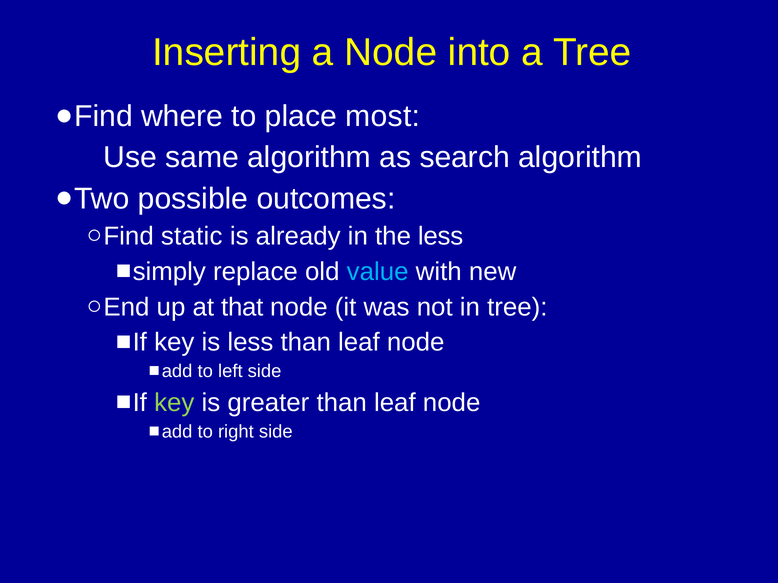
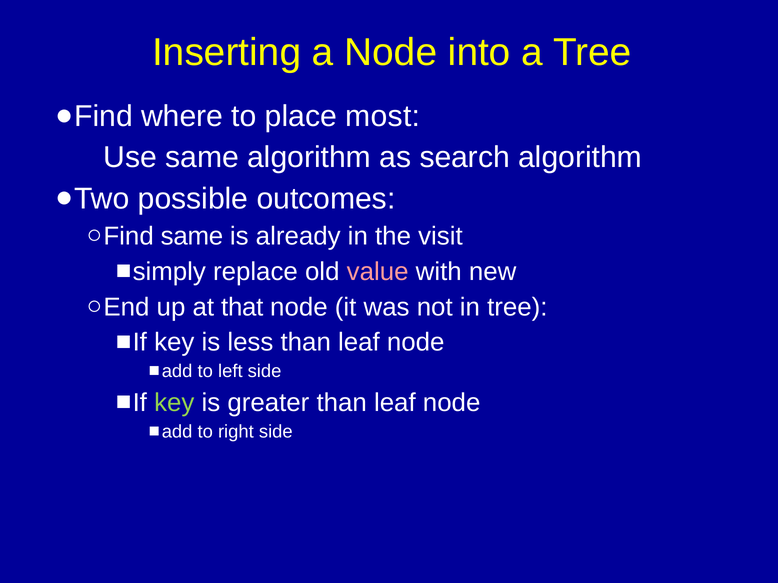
static: static -> same (192, 236)
the less: less -> visit (440, 236)
value colour: light blue -> pink (378, 272)
